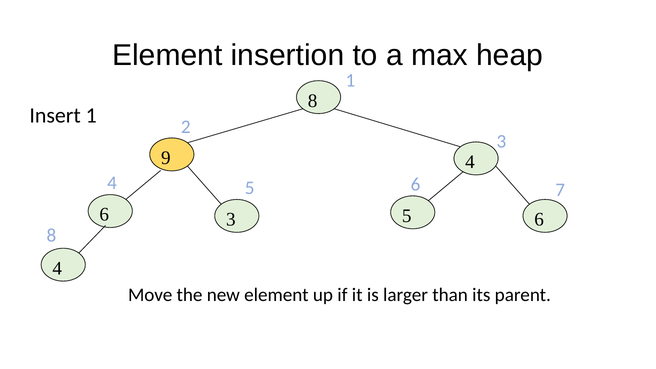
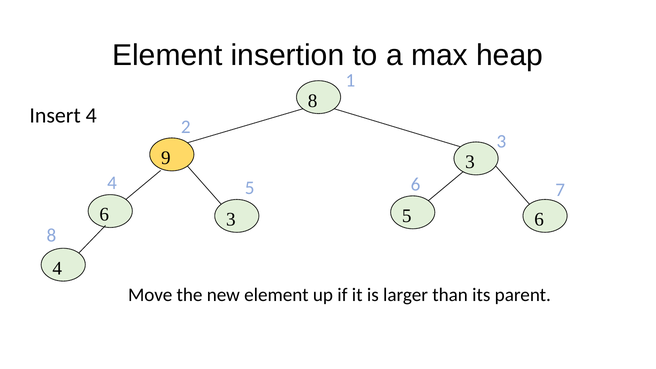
Insert 1: 1 -> 4 (91, 115)
9 4: 4 -> 3 (470, 162)
